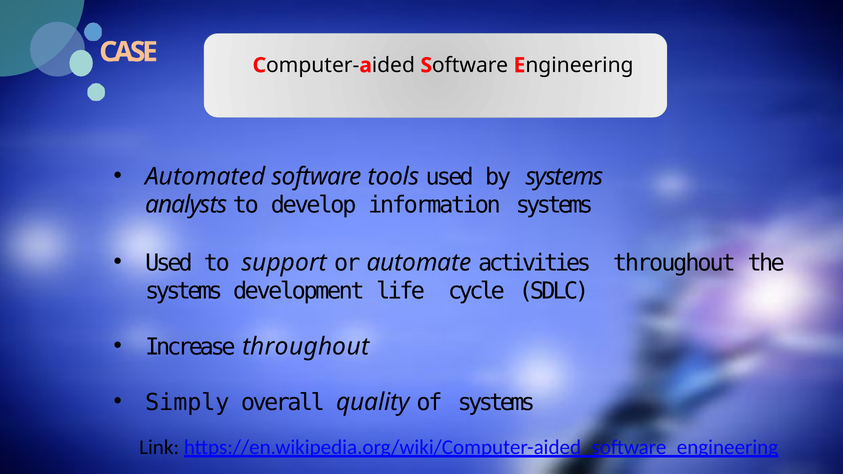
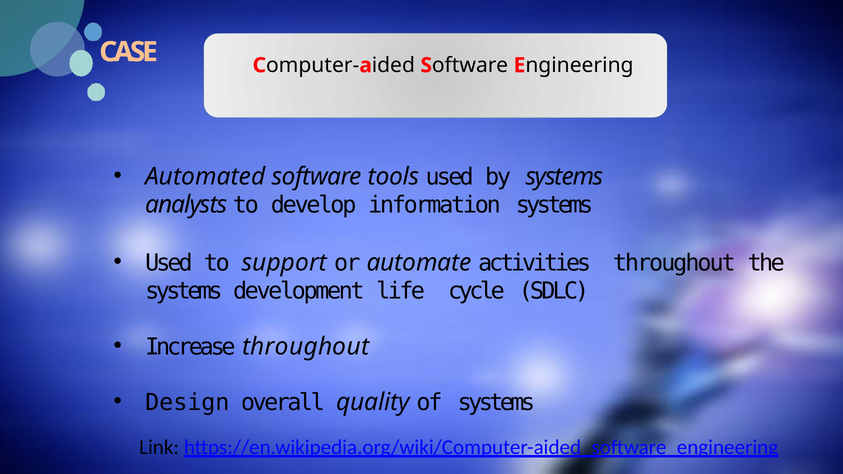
Simply: Simply -> Design (187, 403)
